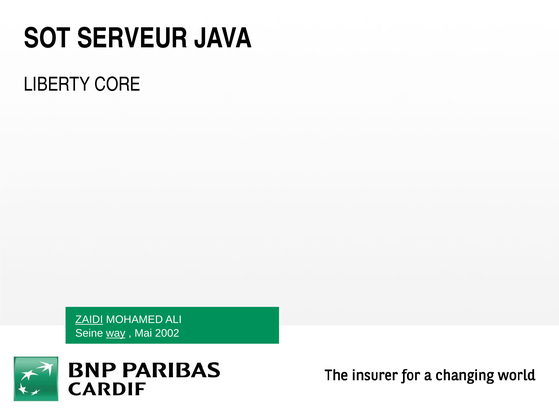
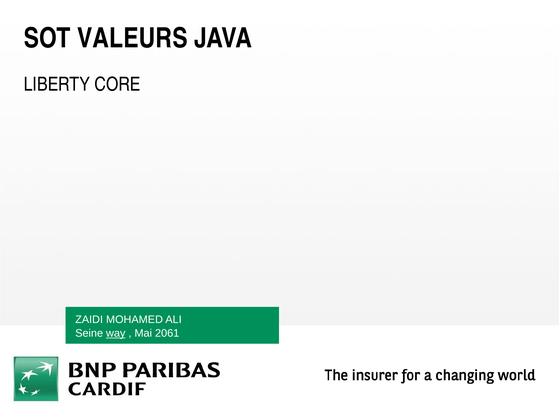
SERVEUR: SERVEUR -> VALEURS (132, 38)
ZAIDI underline: present -> none (89, 320)
2002: 2002 -> 2061 (167, 334)
